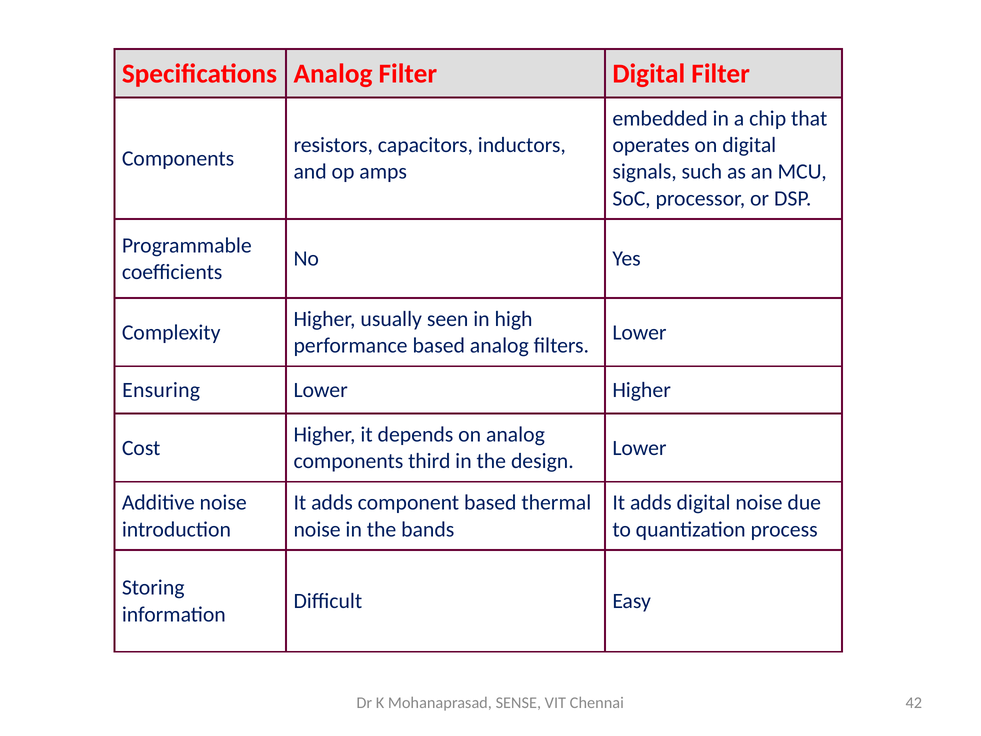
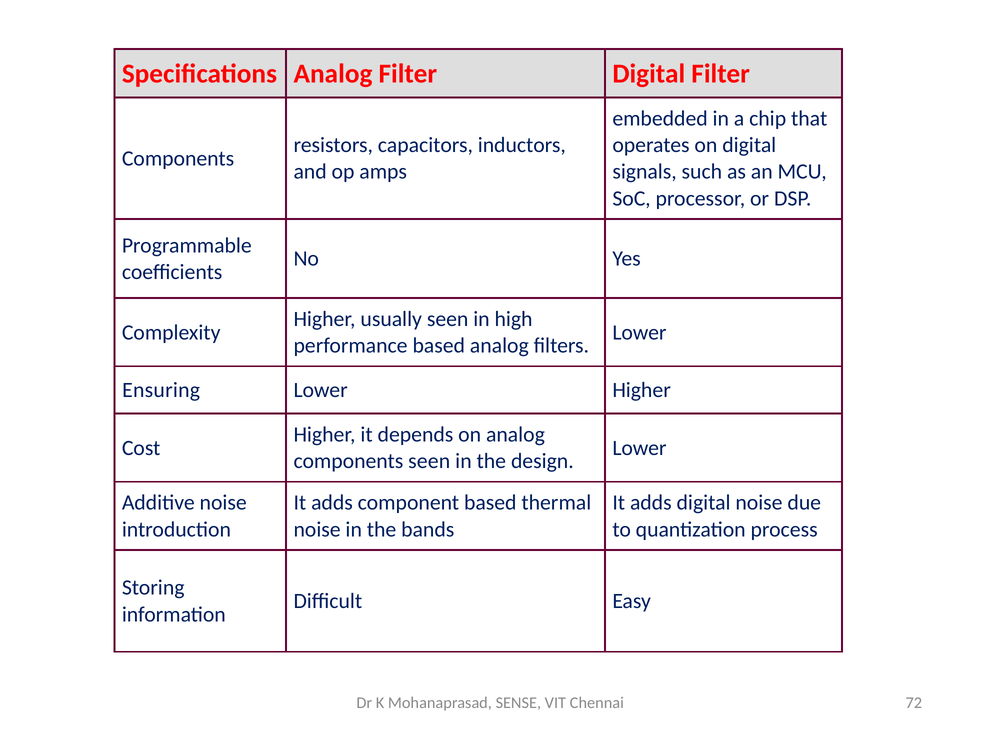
components third: third -> seen (429, 461)
42: 42 -> 72 (914, 702)
